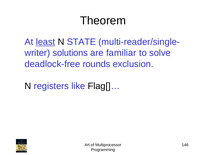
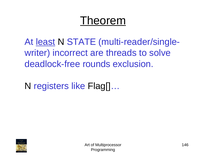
Theorem underline: none -> present (103, 21)
solutions: solutions -> incorrect (70, 53)
familiar: familiar -> threads (121, 53)
